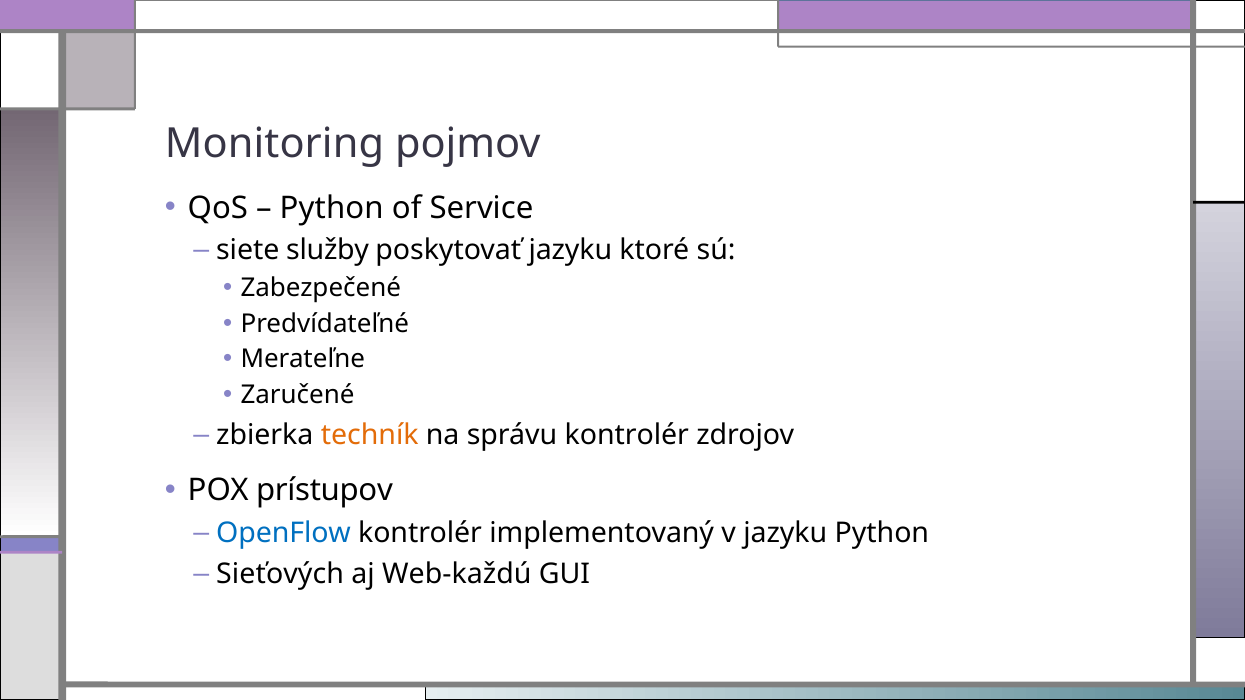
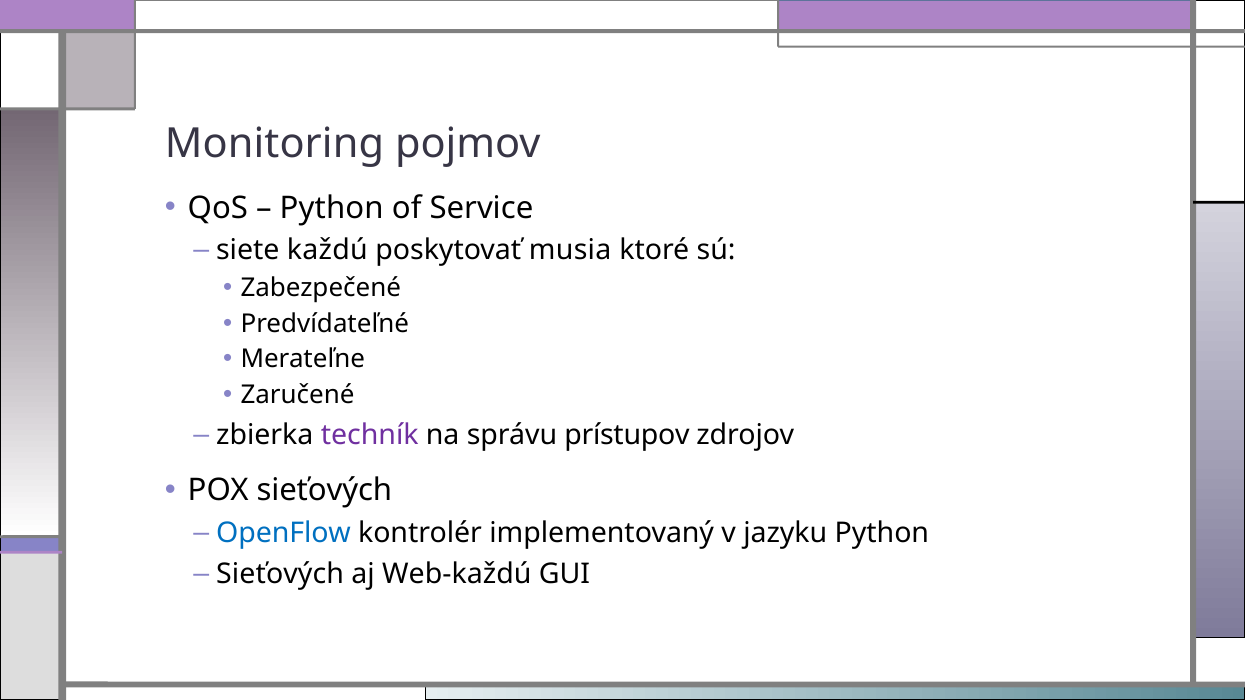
služby: služby -> každú (327, 251)
poskytovať jazyku: jazyku -> musia (570, 251)
techník colour: orange -> purple (370, 435)
správu kontrolér: kontrolér -> prístupov (627, 435)
POX prístupov: prístupov -> sieťových (324, 491)
